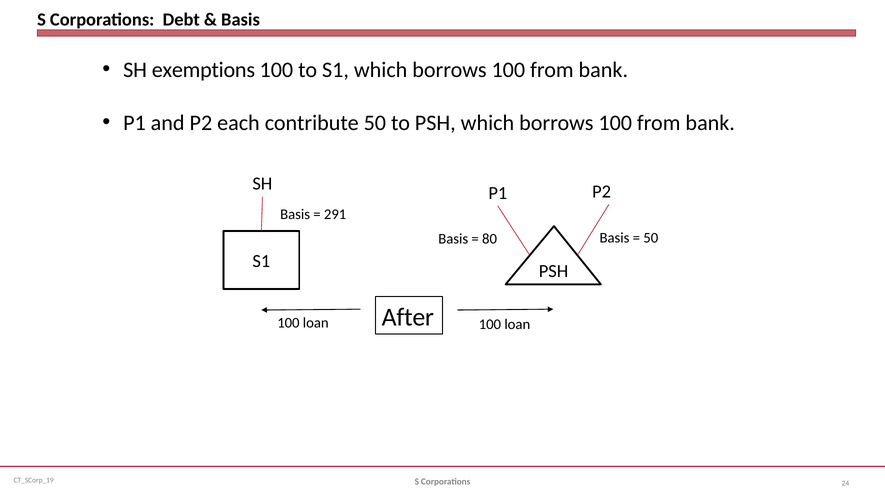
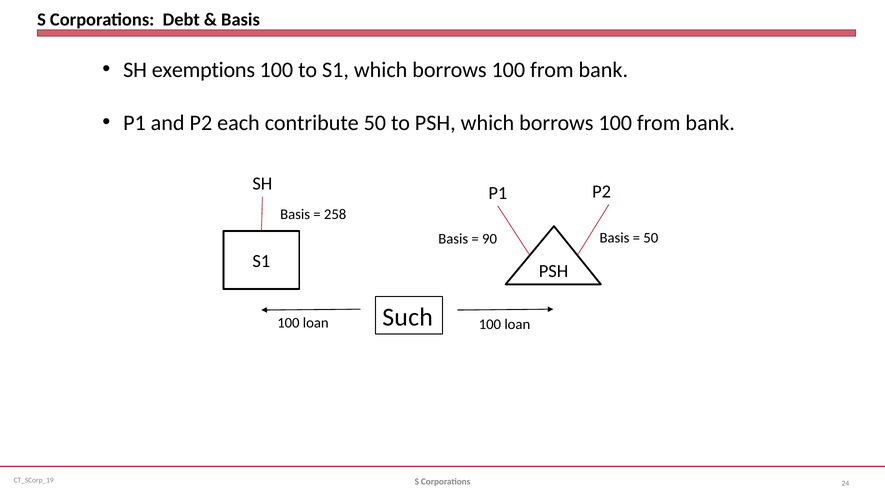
291: 291 -> 258 (335, 214)
80: 80 -> 90 (490, 239)
After: After -> Such (408, 317)
